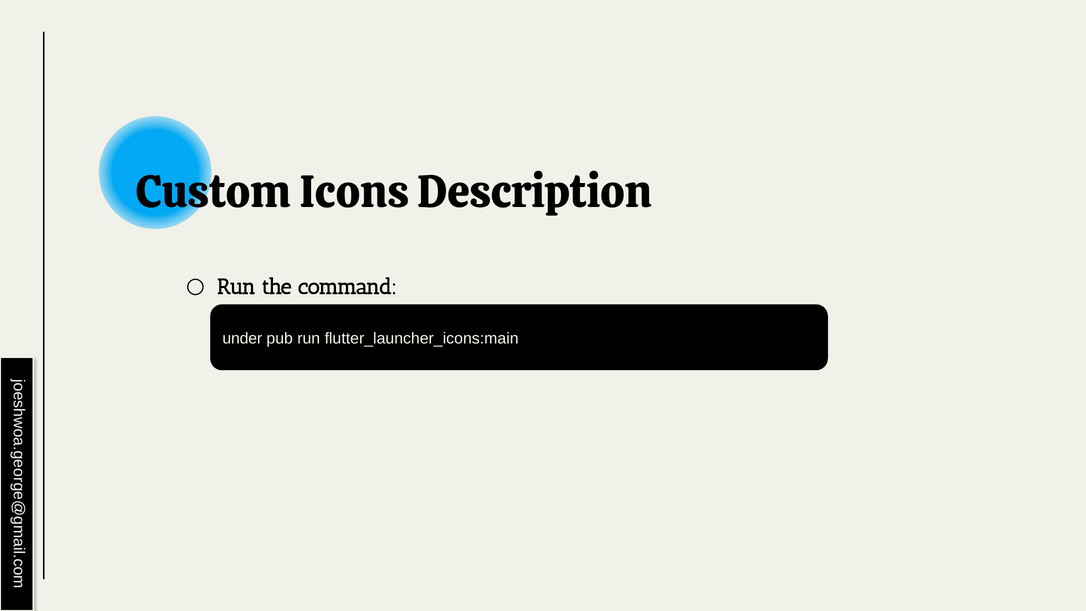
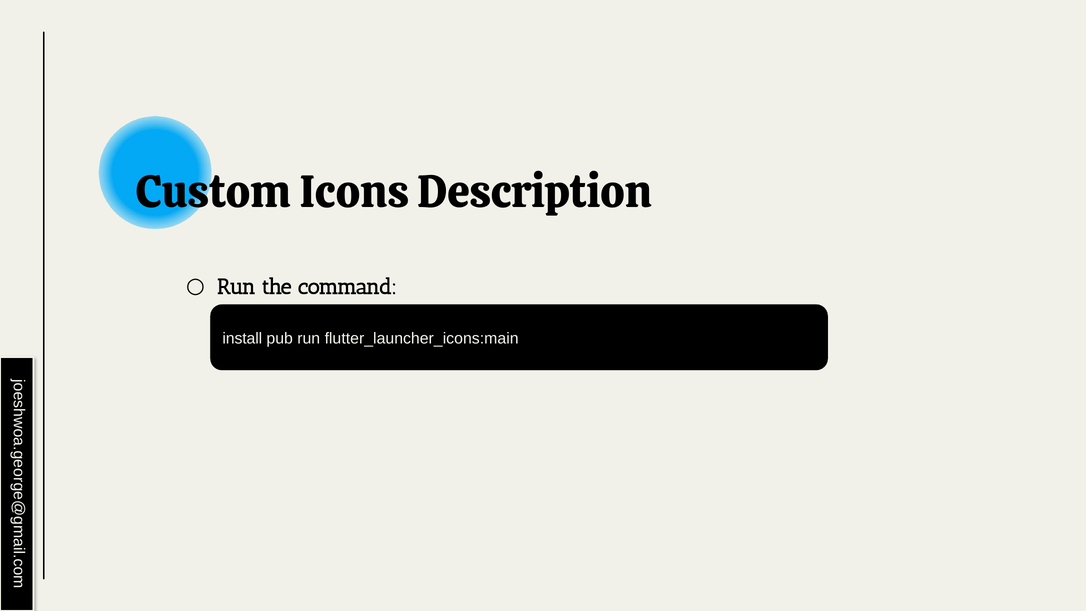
under: under -> install (242, 338)
